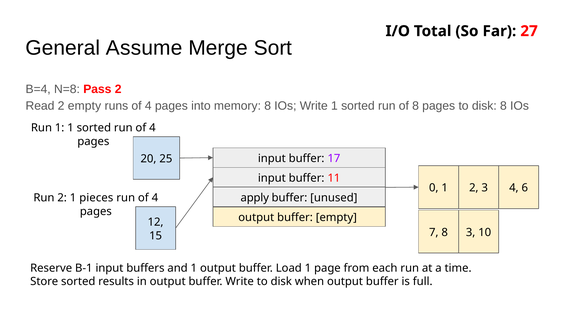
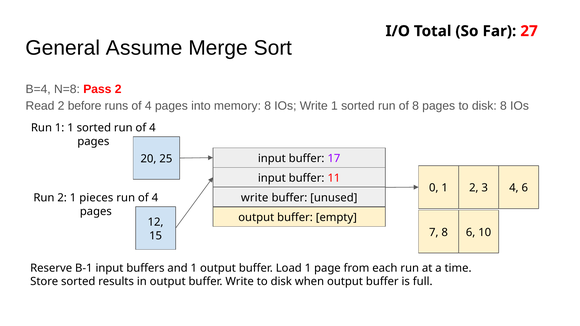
2 empty: empty -> before (85, 106)
apply: apply -> write (255, 198)
8 3: 3 -> 6 (471, 233)
